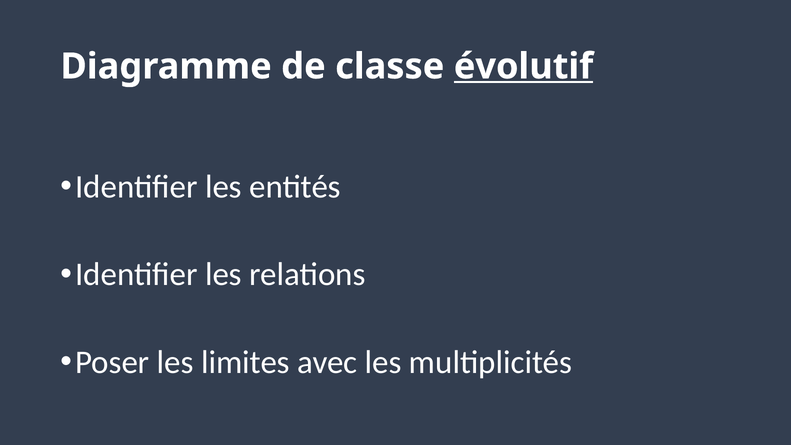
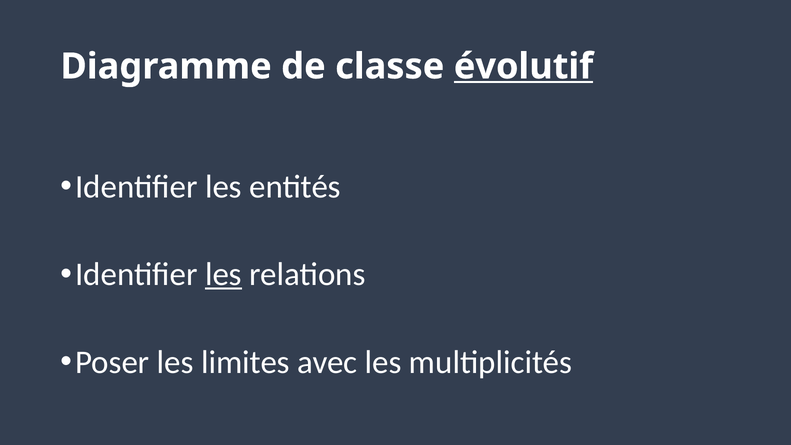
les underline: none -> present (223, 274)
